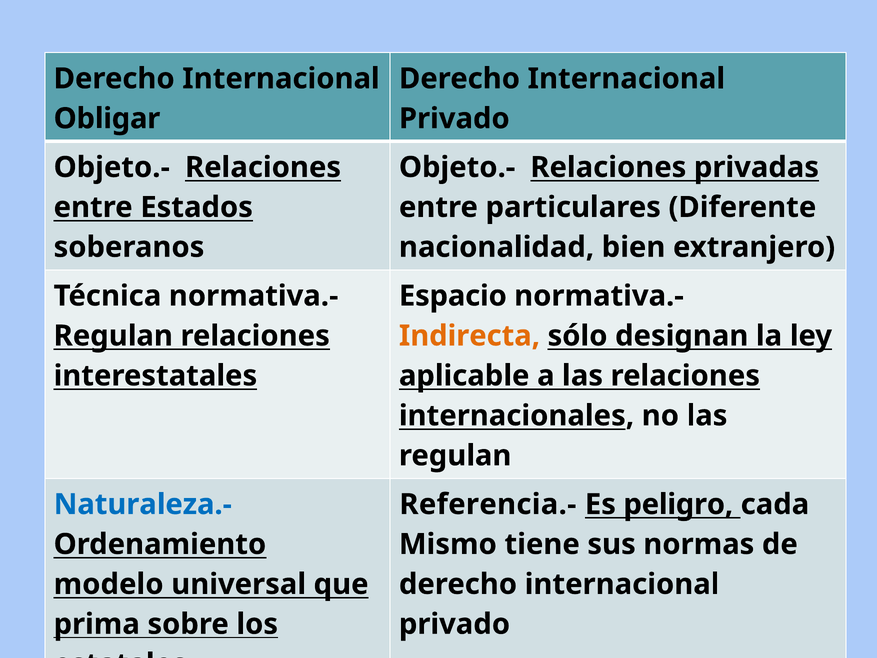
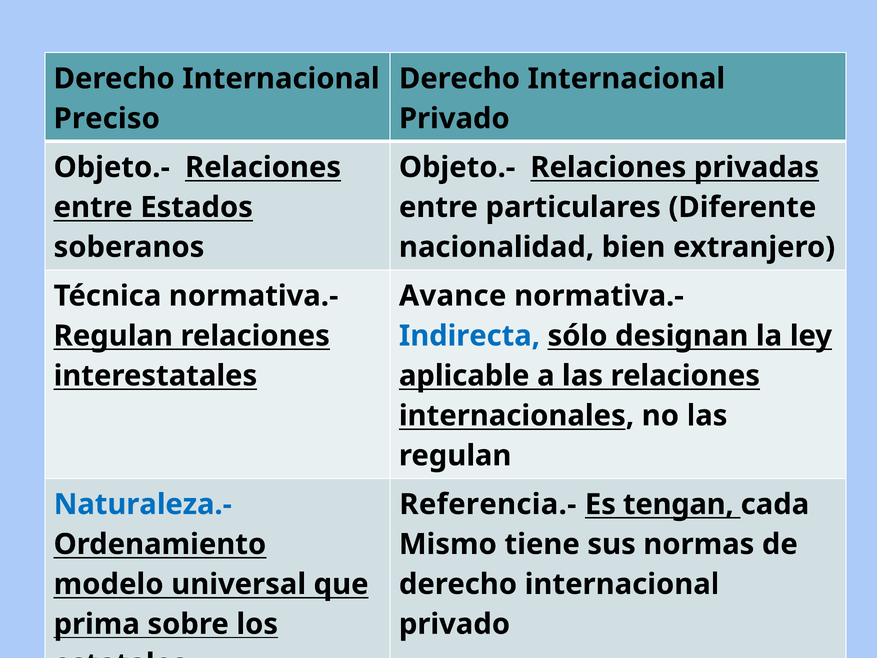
Obligar: Obligar -> Preciso (107, 119)
Espacio: Espacio -> Avance (453, 296)
Indirecta colour: orange -> blue (469, 336)
peligro: peligro -> tengan (678, 504)
